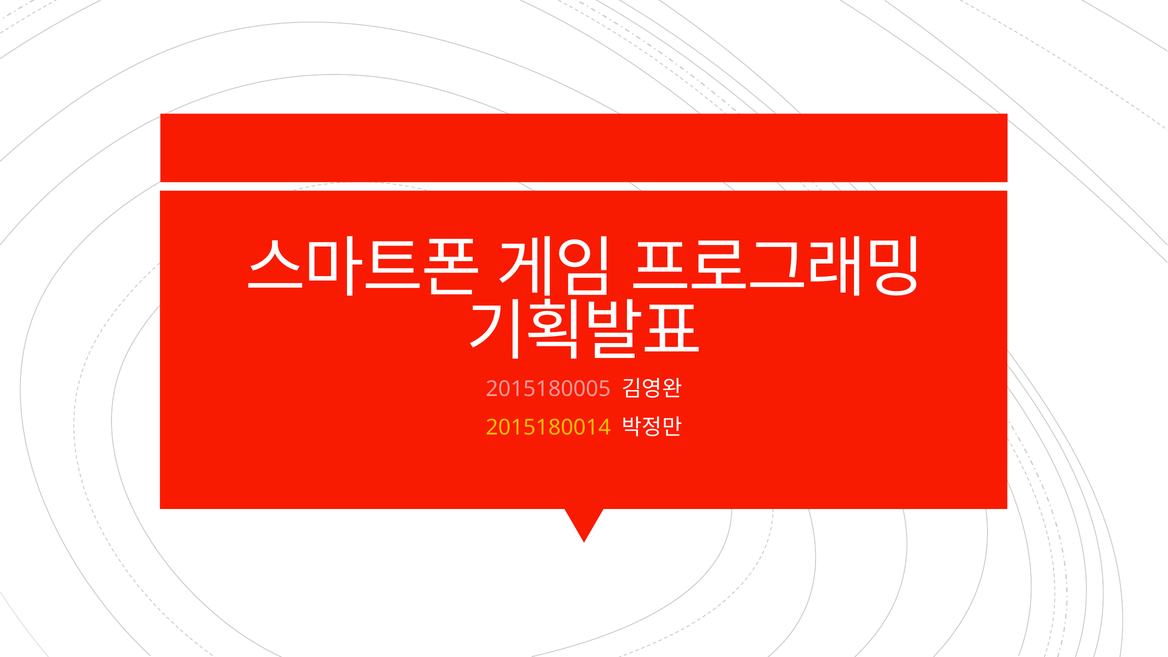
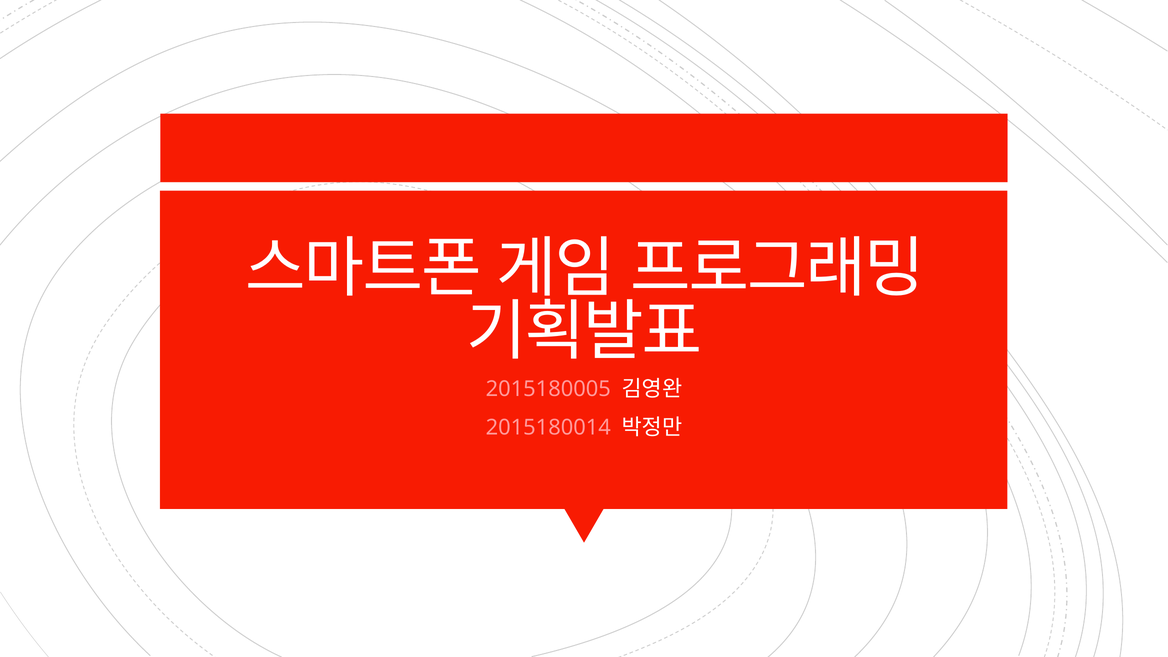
2015180014 colour: yellow -> pink (548, 427)
